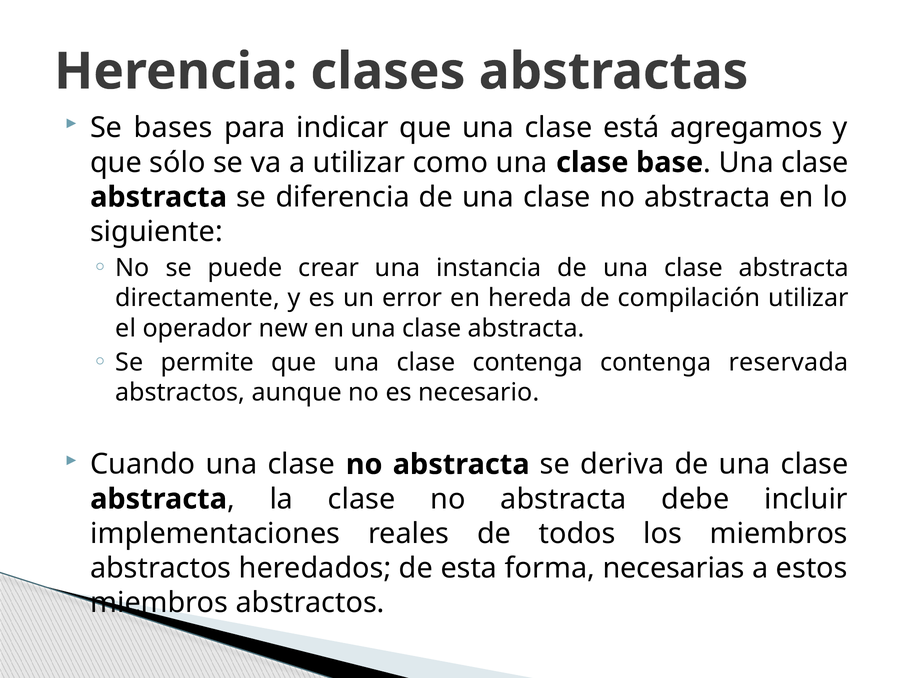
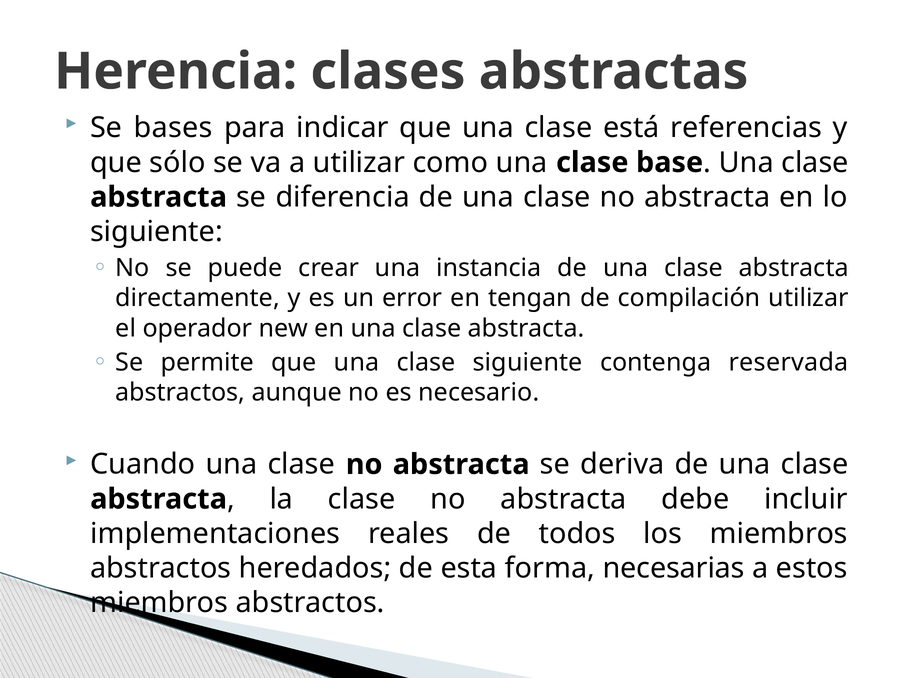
agregamos: agregamos -> referencias (746, 128)
hereda: hereda -> tengan (530, 298)
clase contenga: contenga -> siguiente (528, 362)
